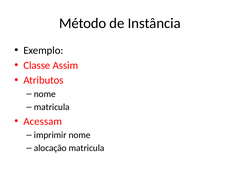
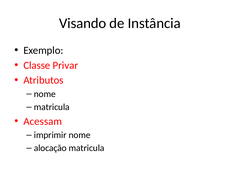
Método: Método -> Visando (83, 23)
Assim: Assim -> Privar (65, 65)
